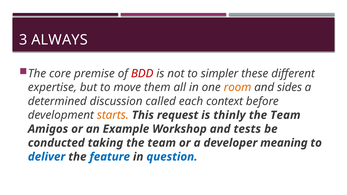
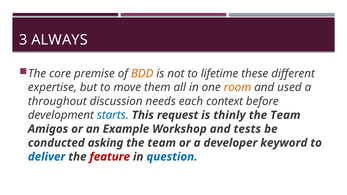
BDD colour: red -> orange (142, 74)
simpler: simpler -> lifetime (220, 74)
sides: sides -> used (289, 87)
determined: determined -> throughout (57, 101)
called: called -> needs (161, 101)
starts colour: orange -> blue (113, 115)
taking: taking -> asking (106, 143)
meaning: meaning -> keyword (284, 143)
feature colour: blue -> red (110, 157)
